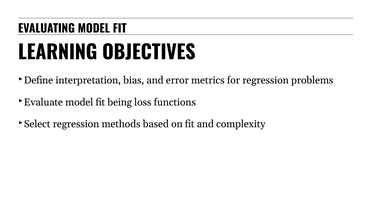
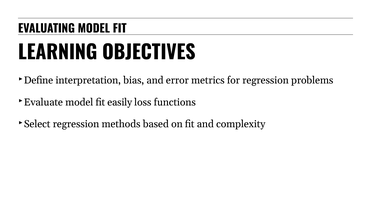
being: being -> easily (120, 102)
